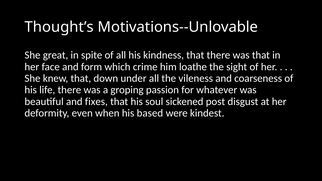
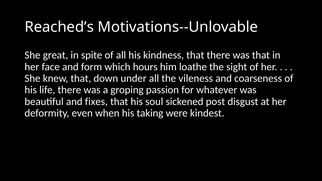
Thought’s: Thought’s -> Reached’s (59, 27)
crime: crime -> hours (145, 67)
based: based -> taking (150, 113)
